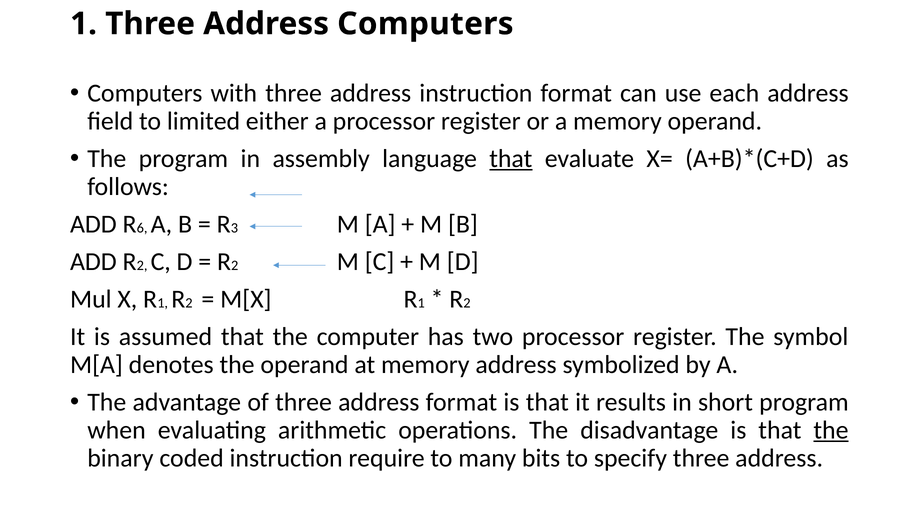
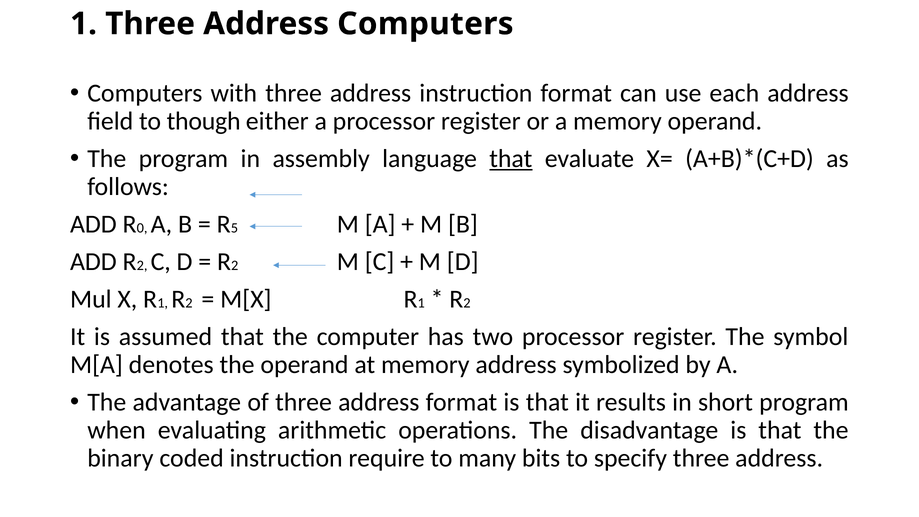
limited: limited -> though (204, 121)
6: 6 -> 0 (142, 228)
3: 3 -> 5 (234, 228)
the underline: present -> none (831, 430)
